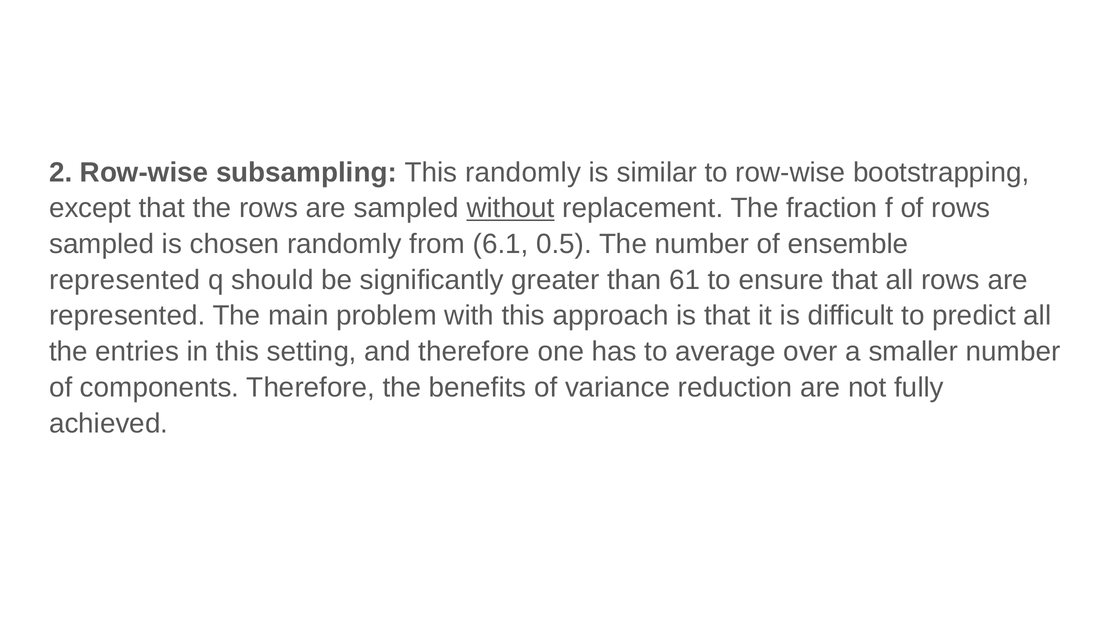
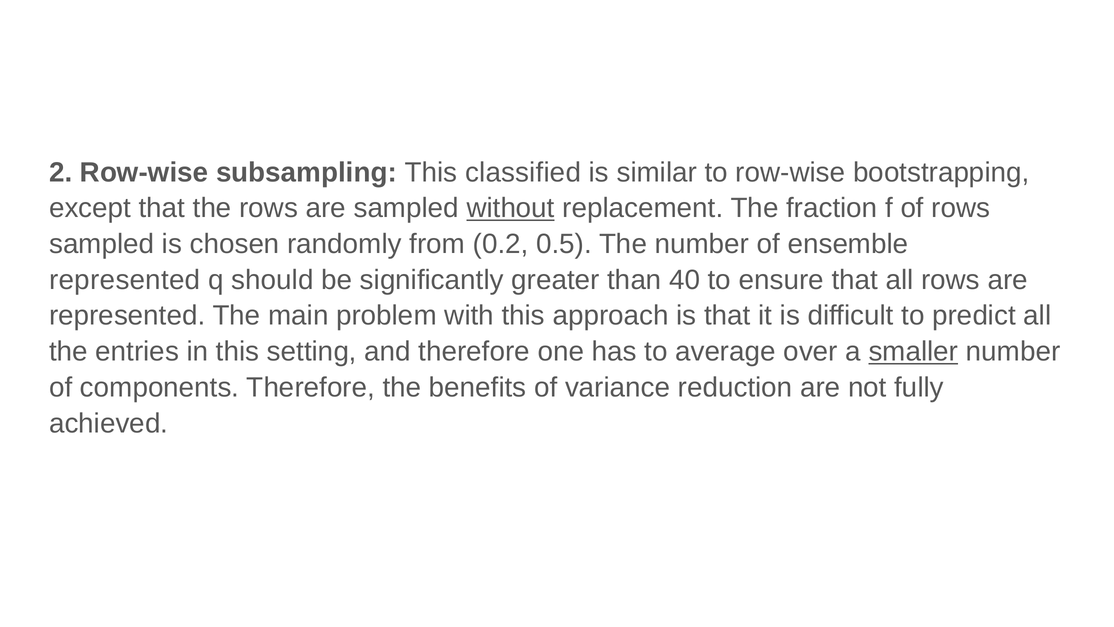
This randomly: randomly -> classified (523, 172)
6.1: 6.1 -> 0.2 (501, 244)
61: 61 -> 40 (685, 280)
smaller underline: none -> present (913, 351)
